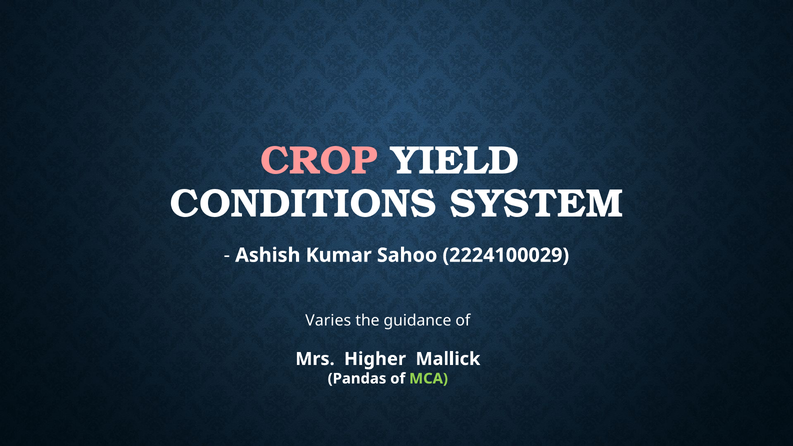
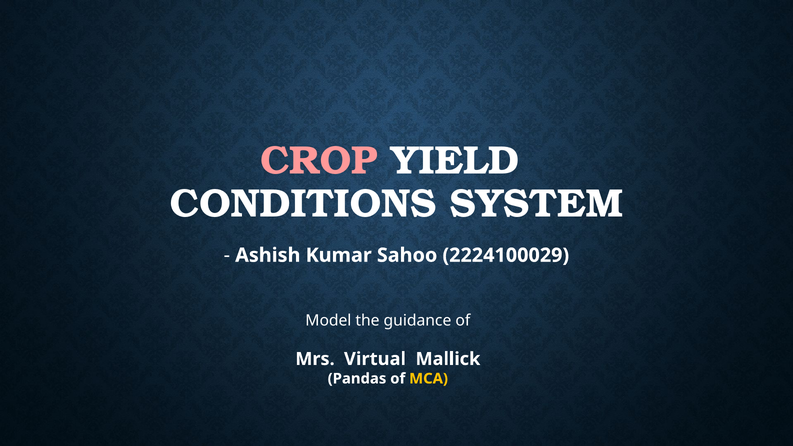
Varies: Varies -> Model (328, 321)
Higher: Higher -> Virtual (375, 359)
MCA colour: light green -> yellow (429, 379)
